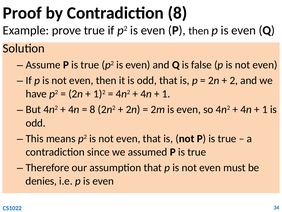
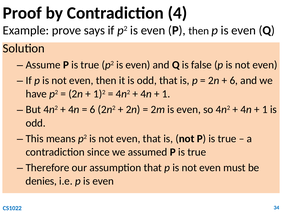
Contradiction 8: 8 -> 4 (177, 13)
prove true: true -> says (94, 30)
2: 2 -> 6 (234, 80)
8: 8 -> 6 (93, 109)
